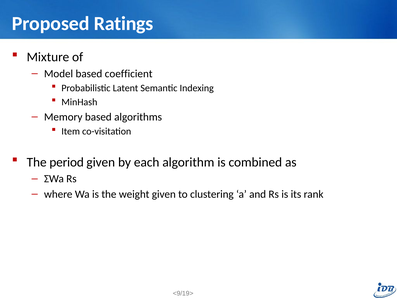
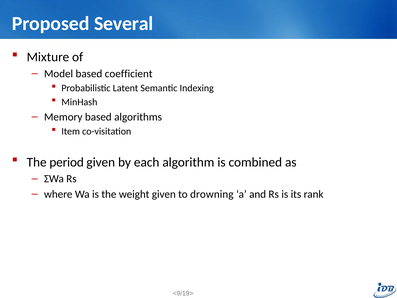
Ratings: Ratings -> Several (124, 24)
clustering: clustering -> drowning (212, 194)
